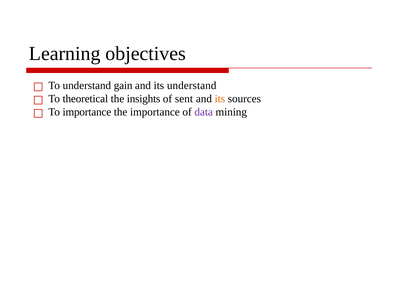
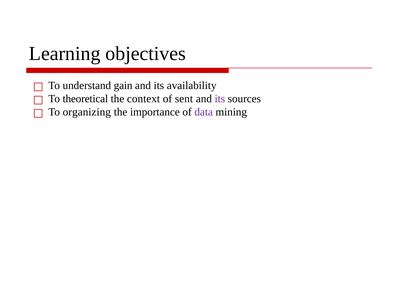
its understand: understand -> availability (192, 85)
insights: insights -> context (143, 99)
its colour: orange -> purple (220, 99)
To importance: importance -> organizing (87, 112)
